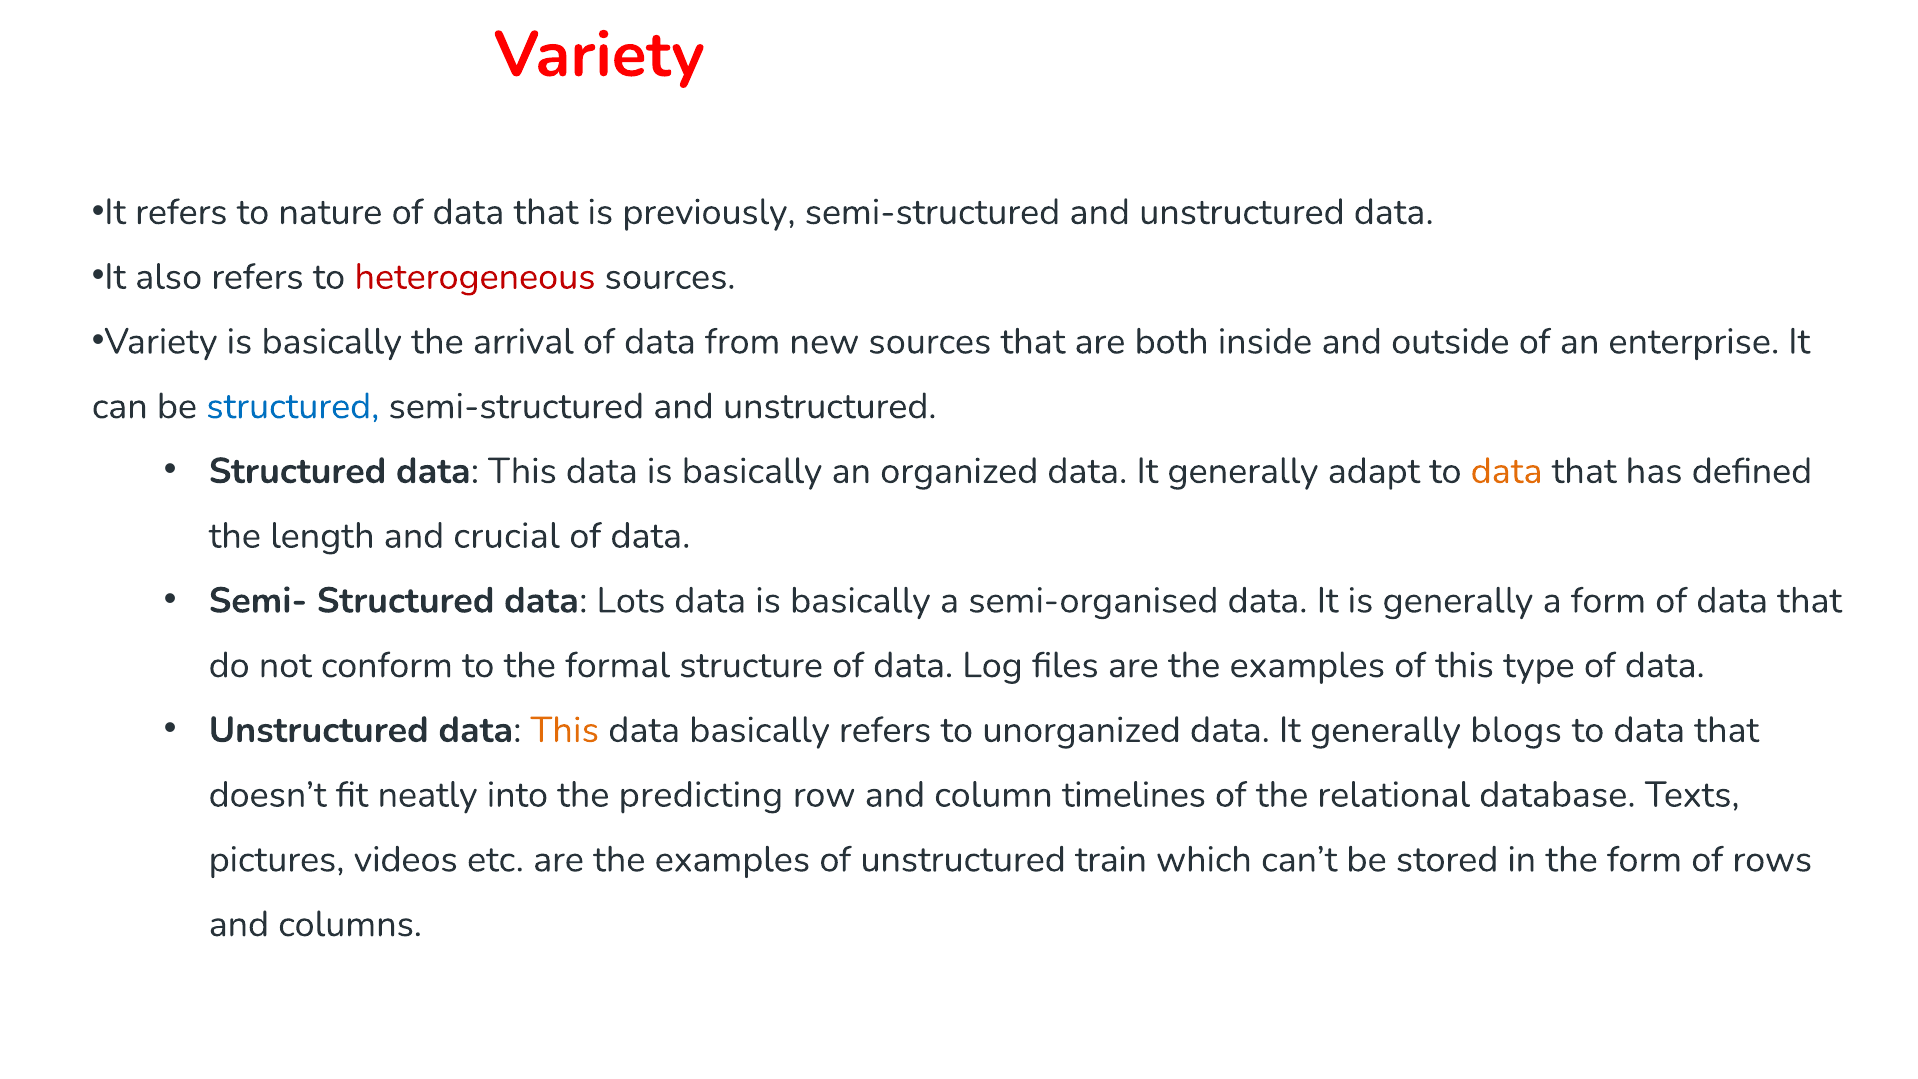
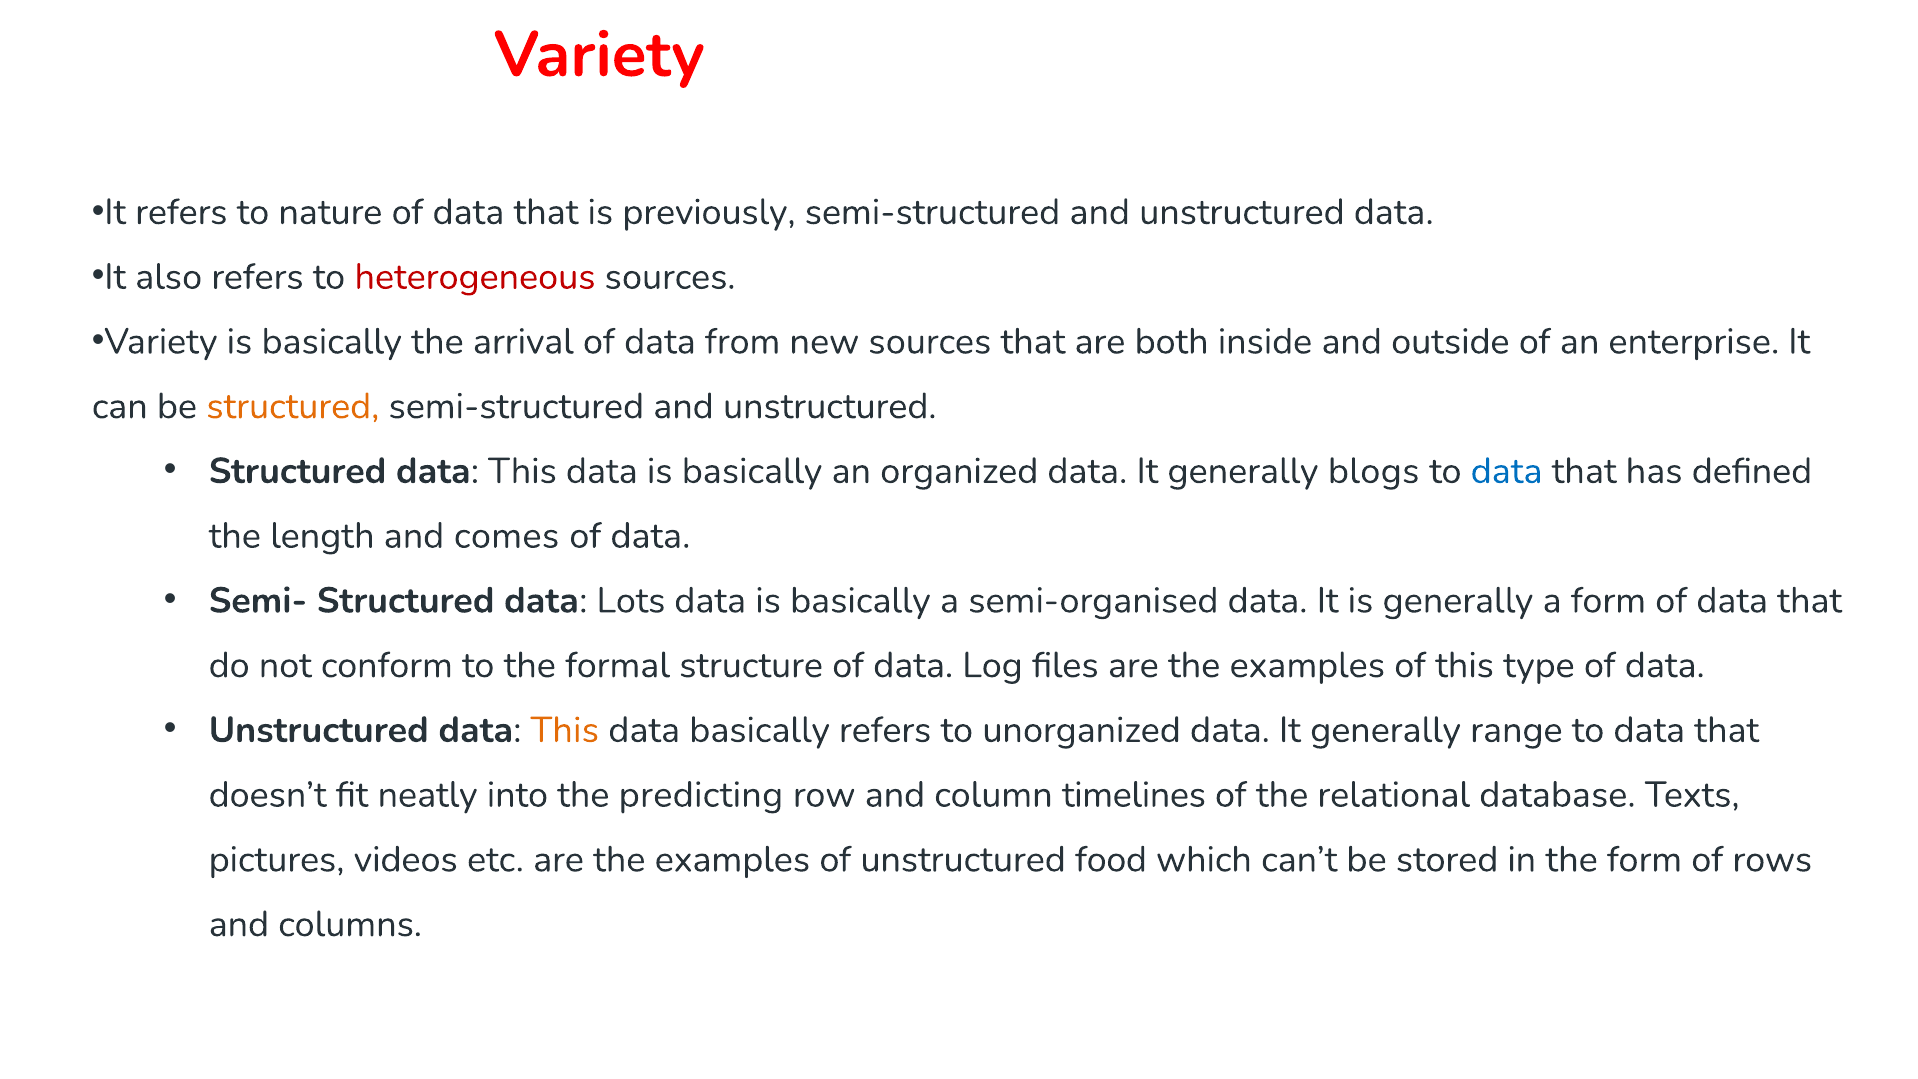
structured colour: blue -> orange (293, 406)
adapt: adapt -> blogs (1374, 471)
data colour: orange -> blue (1507, 471)
crucial: crucial -> comes (507, 536)
blogs: blogs -> range (1516, 730)
train: train -> food (1111, 859)
